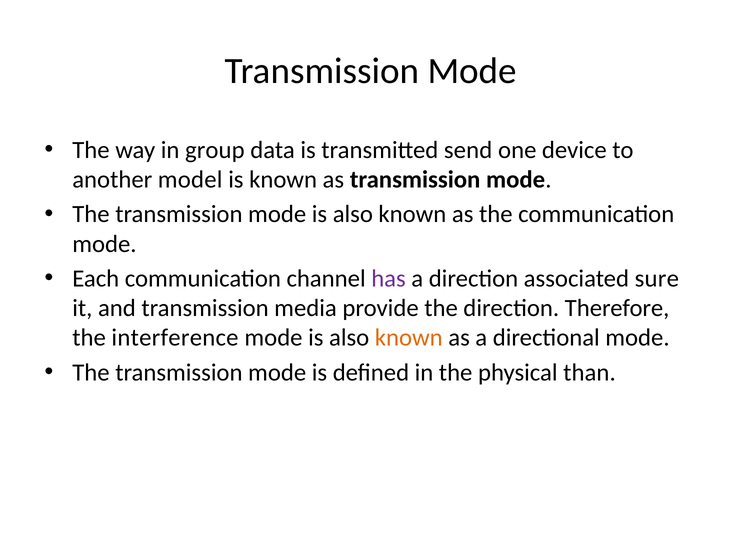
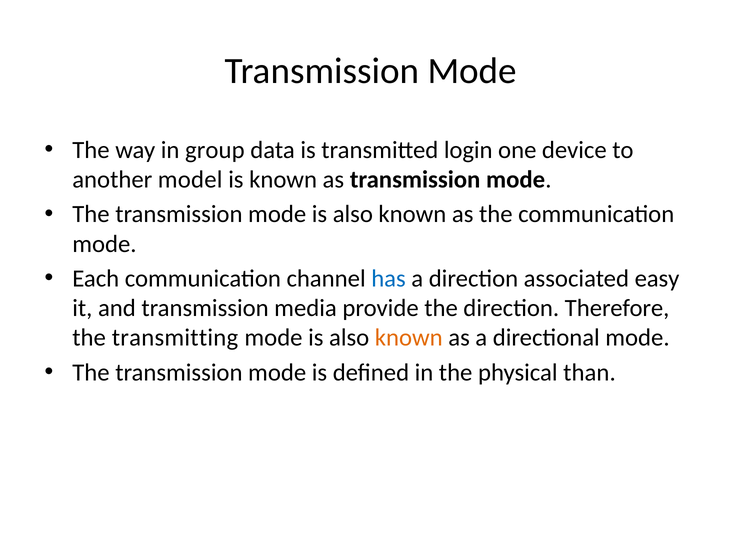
send: send -> login (468, 150)
has colour: purple -> blue (389, 279)
sure: sure -> easy (657, 279)
interference: interference -> transmitting (175, 338)
